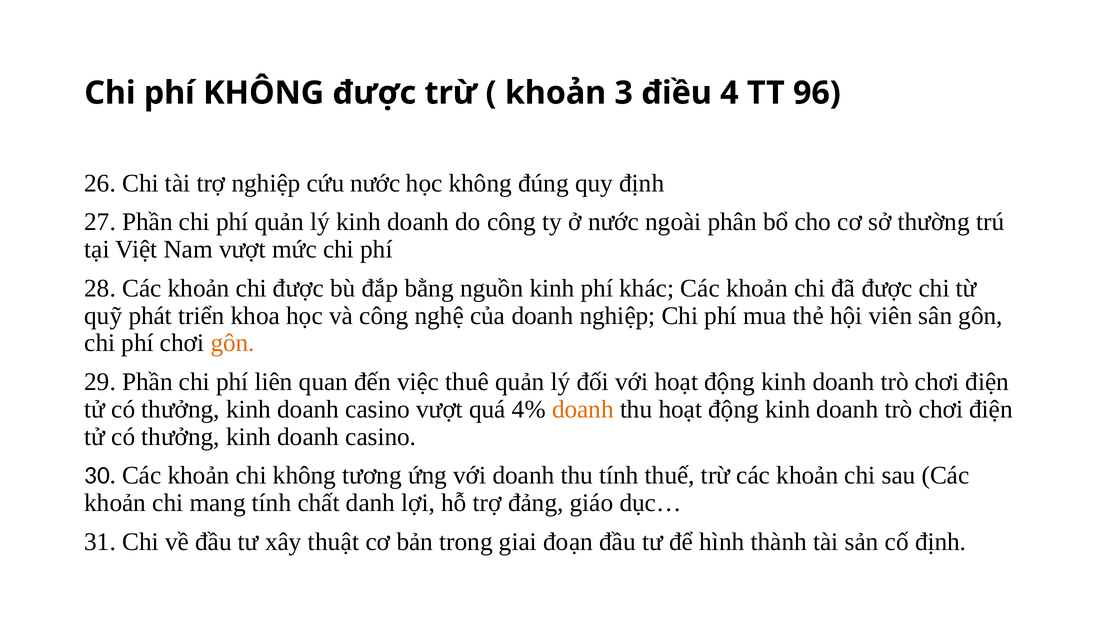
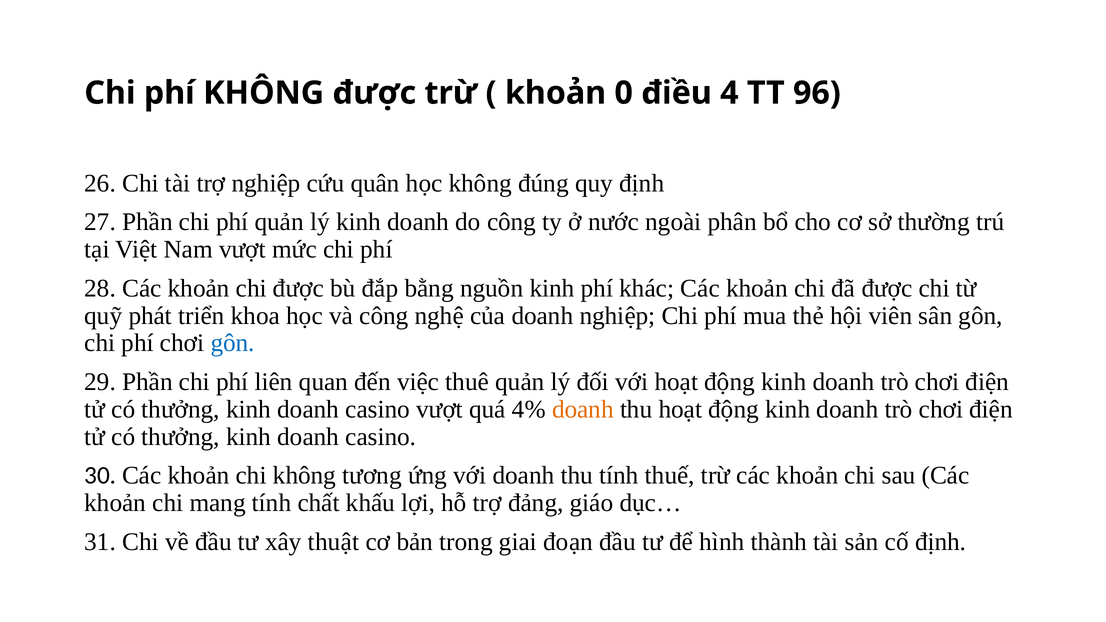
3: 3 -> 0 (624, 93)
cứu nước: nước -> quân (375, 183)
gôn colour: orange -> blue (233, 343)
danh: danh -> khấu (371, 503)
